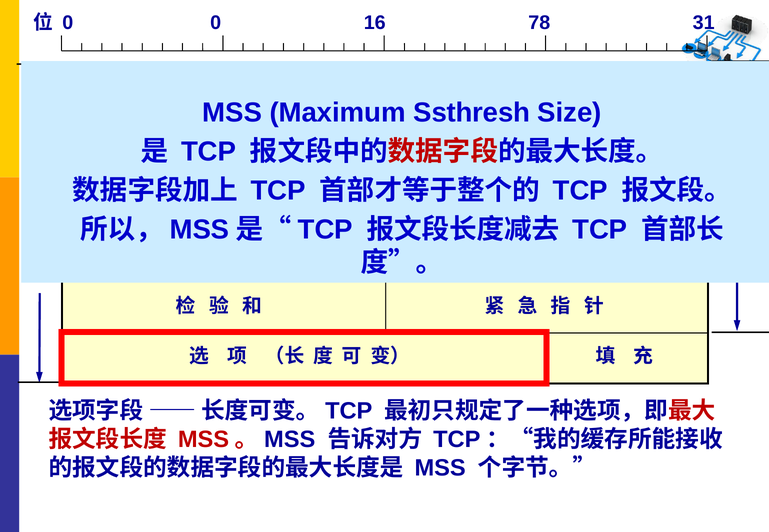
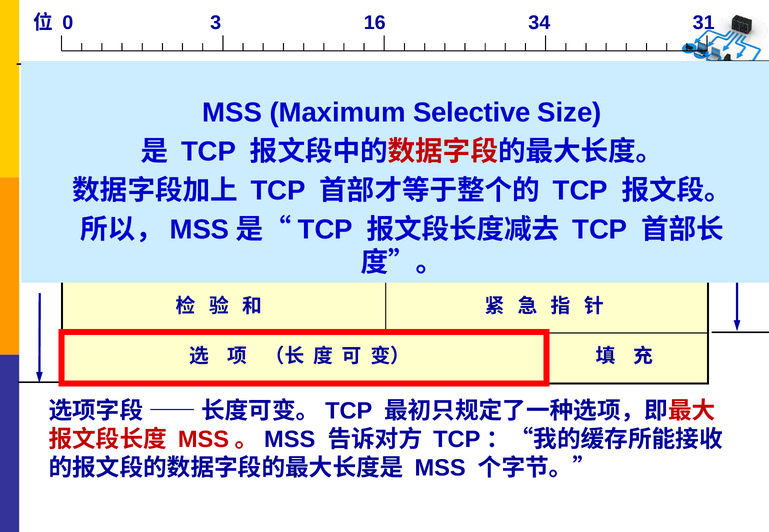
0 0: 0 -> 3 (216, 23)
78: 78 -> 34 (539, 23)
Ssthresh: Ssthresh -> Selective (472, 113)
